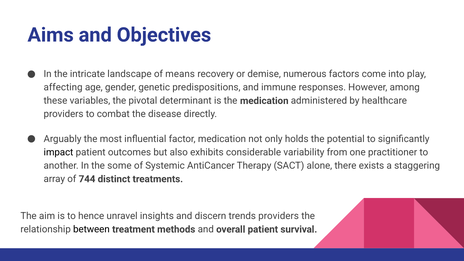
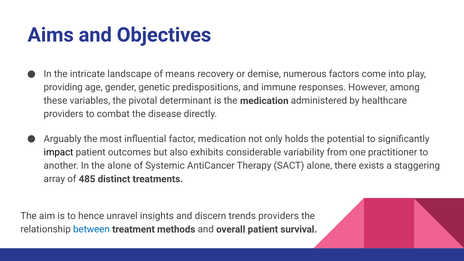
affecting: affecting -> providing (63, 87)
the some: some -> alone (119, 166)
744: 744 -> 485 (87, 179)
between colour: black -> blue (91, 229)
